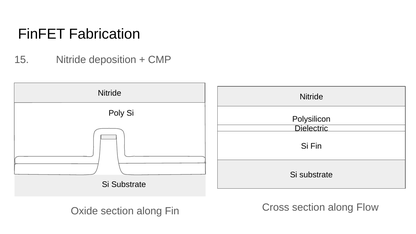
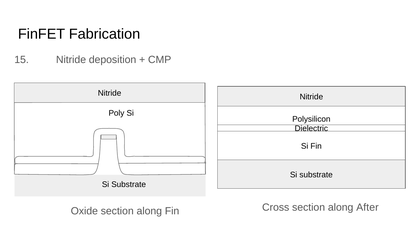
Flow: Flow -> After (367, 208)
